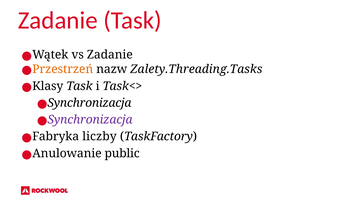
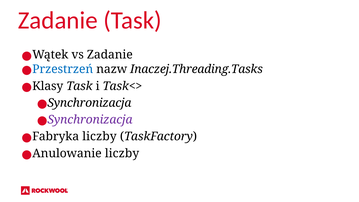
Przestrzeń colour: orange -> blue (63, 69)
Zalety.Threading.Tasks: Zalety.Threading.Tasks -> Inaczej.Threading.Tasks (196, 69)
Anulowanie public: public -> liczby (122, 153)
